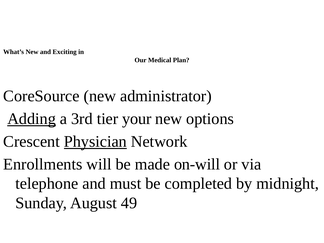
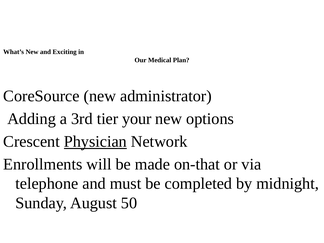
Adding underline: present -> none (32, 119)
on-will: on-will -> on-that (197, 164)
49: 49 -> 50 (129, 203)
